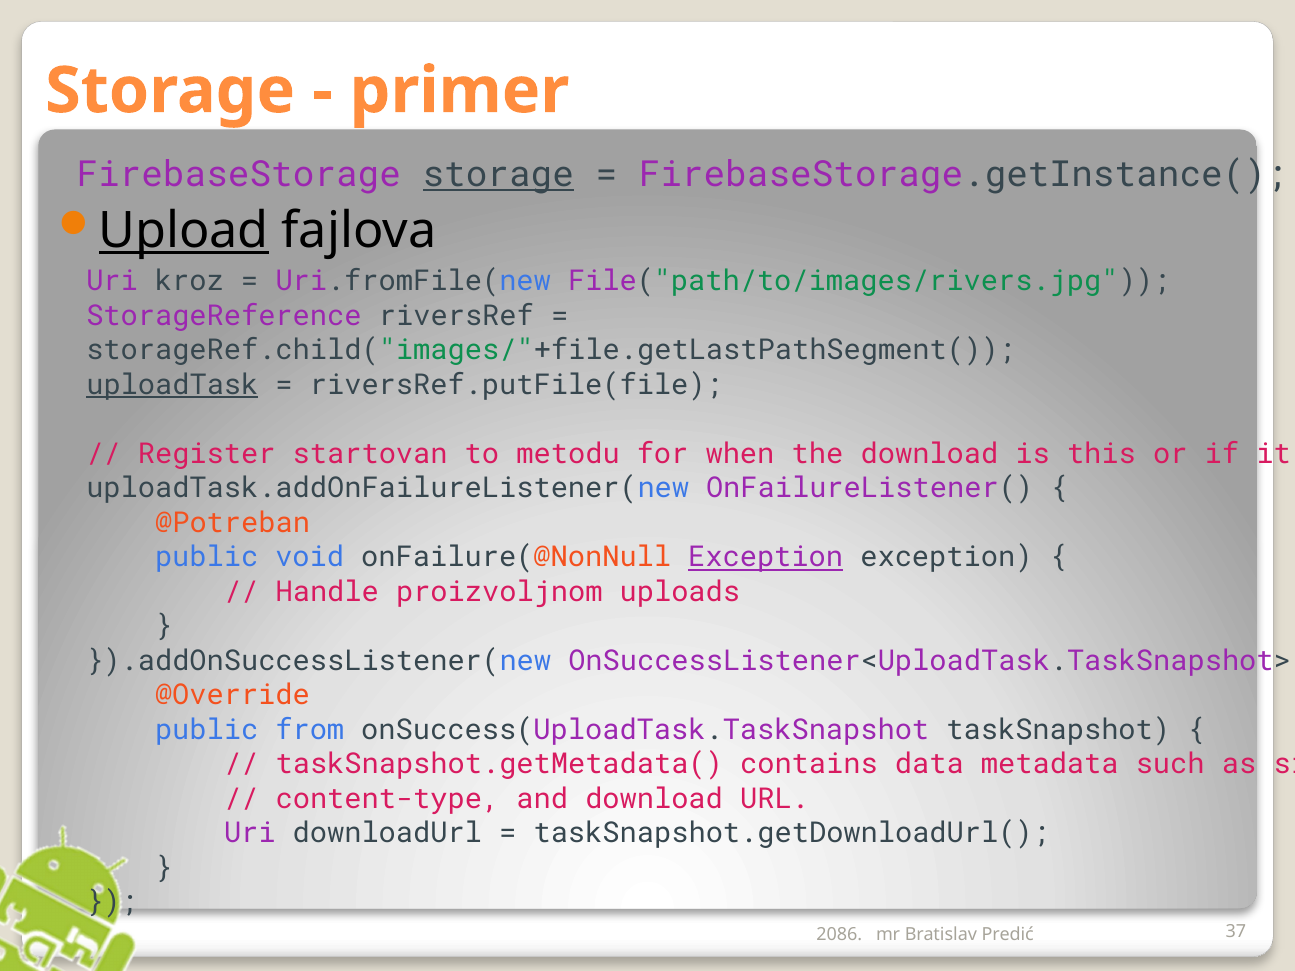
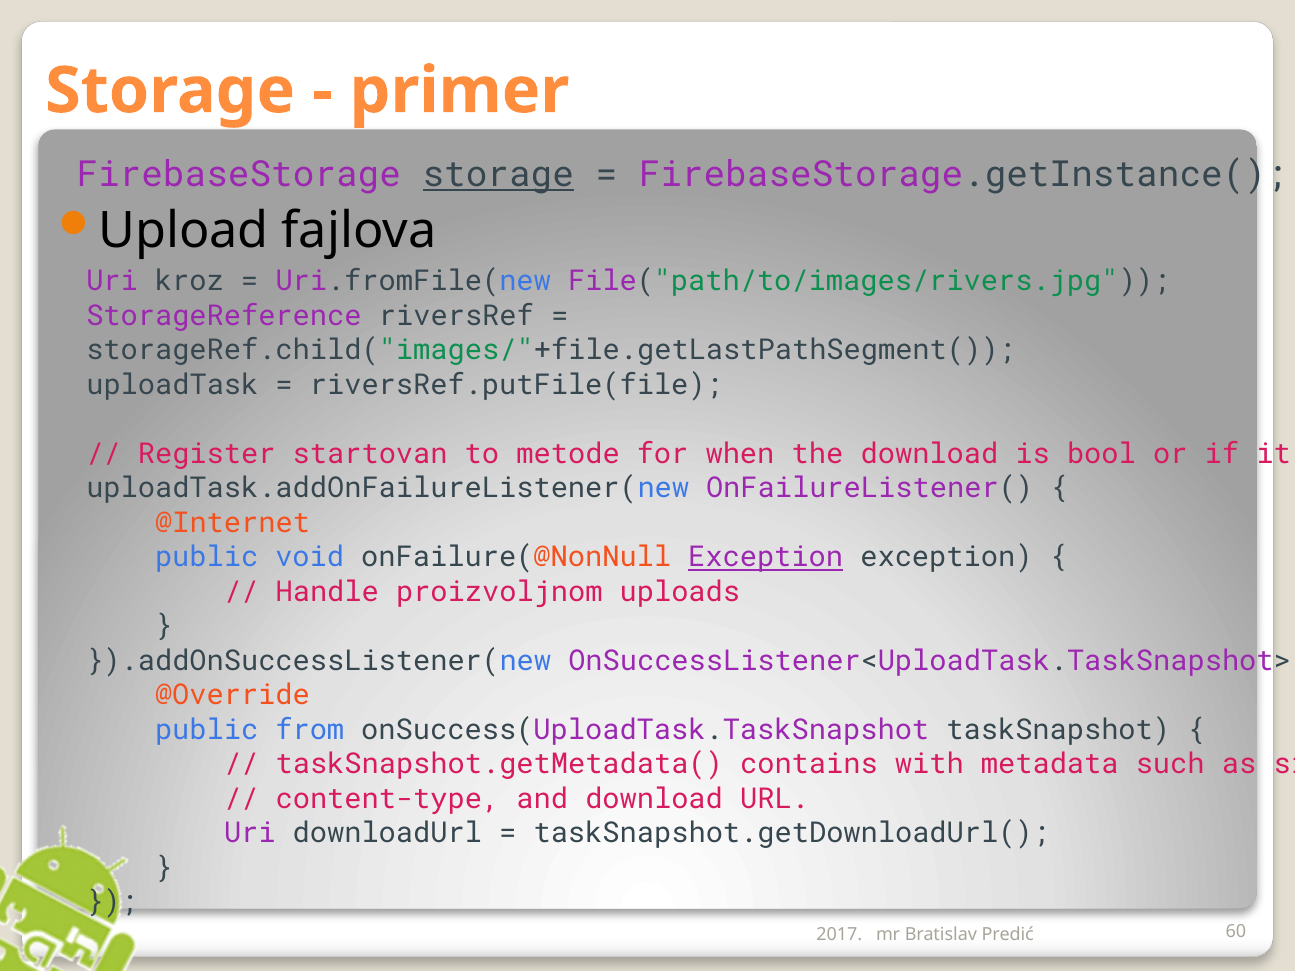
Upload underline: present -> none (184, 231)
uploadTask underline: present -> none (172, 385)
metodu: metodu -> metode (568, 454)
this: this -> bool (1101, 454)
@Potreban: @Potreban -> @Internet (233, 523)
data: data -> with (929, 765)
2086: 2086 -> 2017 (839, 935)
37: 37 -> 60 (1236, 932)
